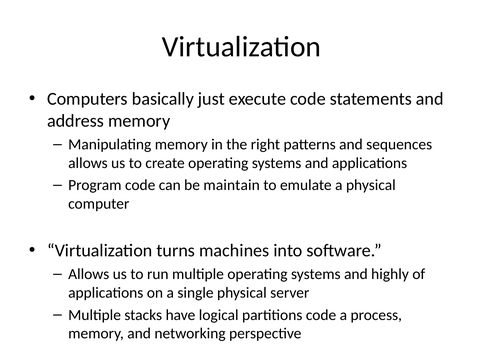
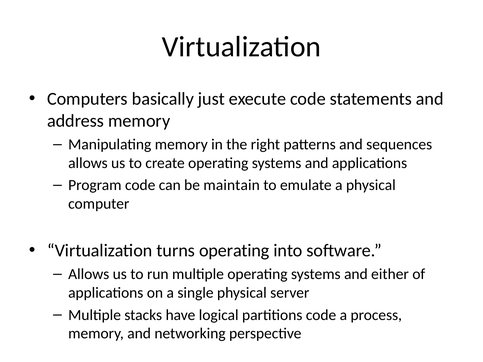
turns machines: machines -> operating (234, 251)
highly: highly -> either (390, 274)
